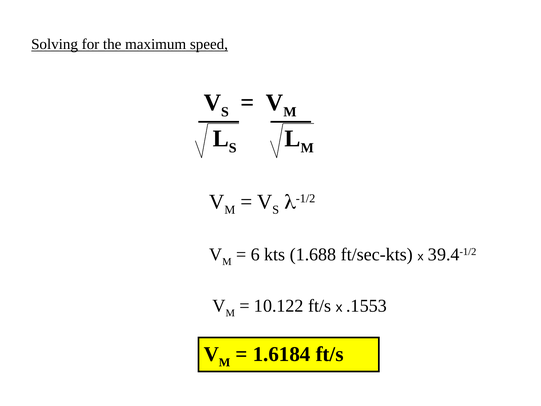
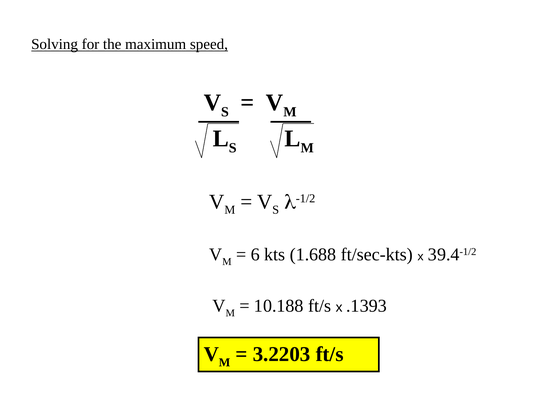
10.122: 10.122 -> 10.188 (279, 306)
.1553: .1553 -> .1393 (366, 306)
1.6184: 1.6184 -> 3.2203 (282, 354)
